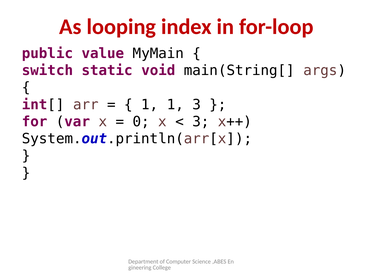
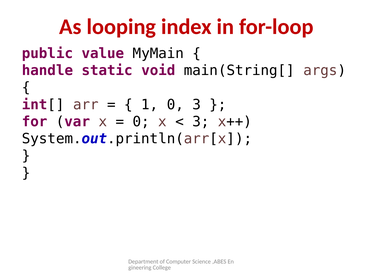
switch: switch -> handle (47, 70)
1 1: 1 -> 0 (175, 104)
